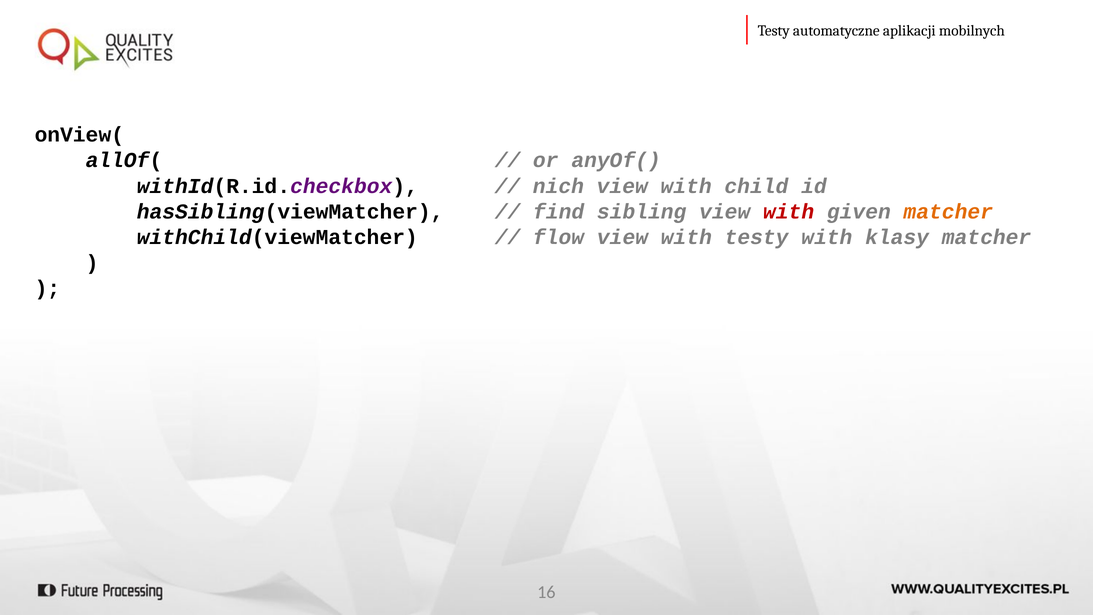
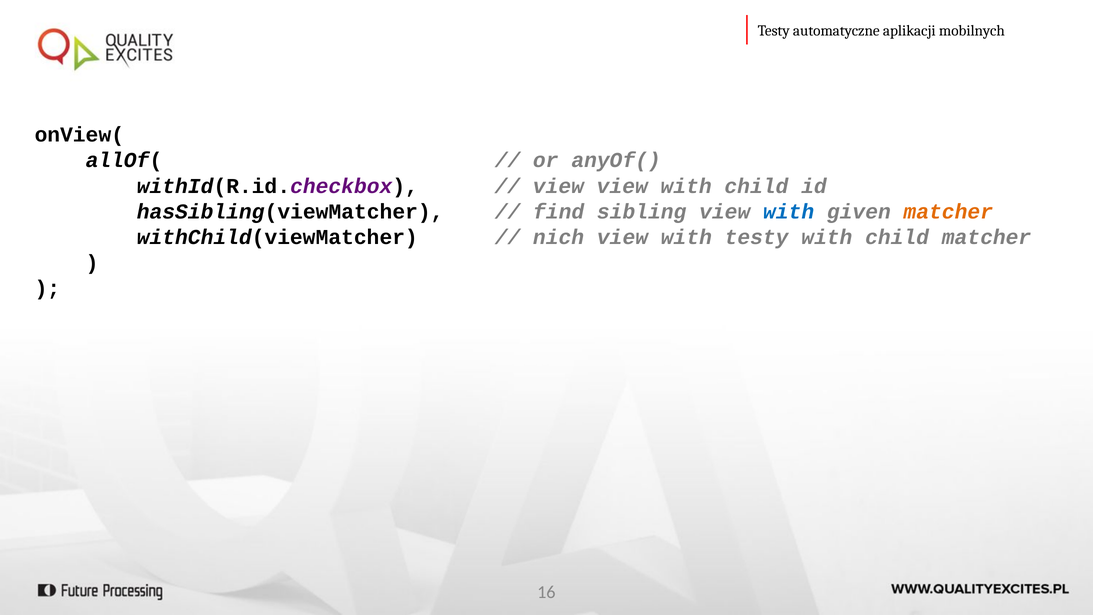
nich: nich -> view (558, 186)
with colour: red -> blue (789, 211)
flow: flow -> nich (559, 237)
klasy: klasy -> child (897, 237)
